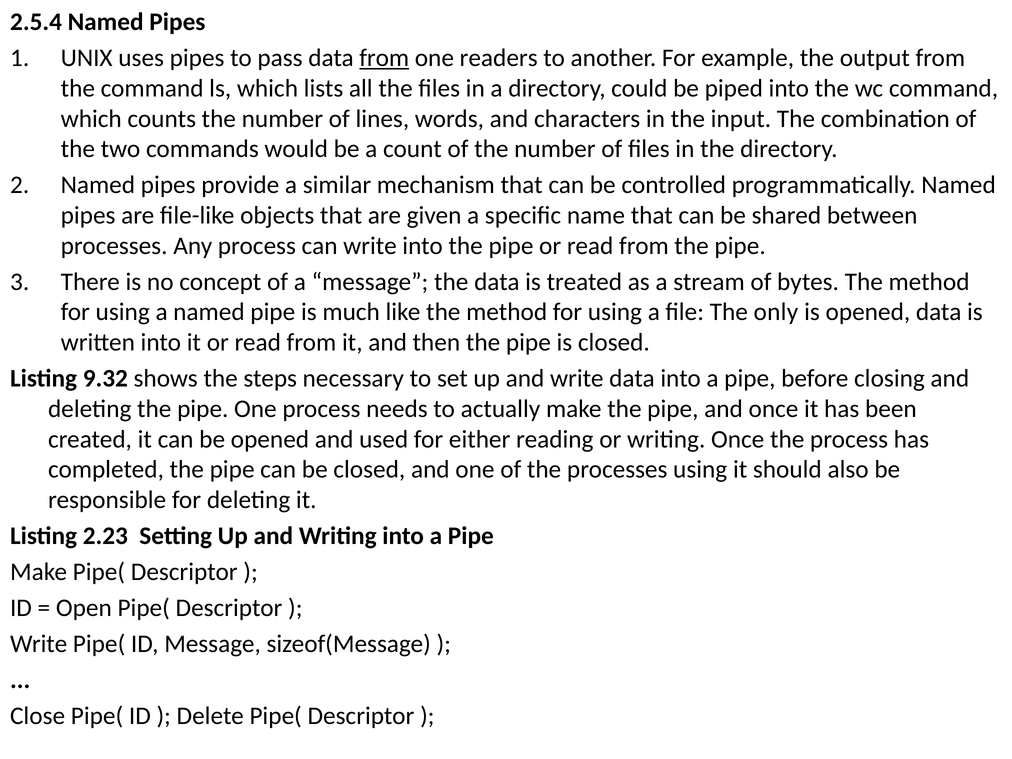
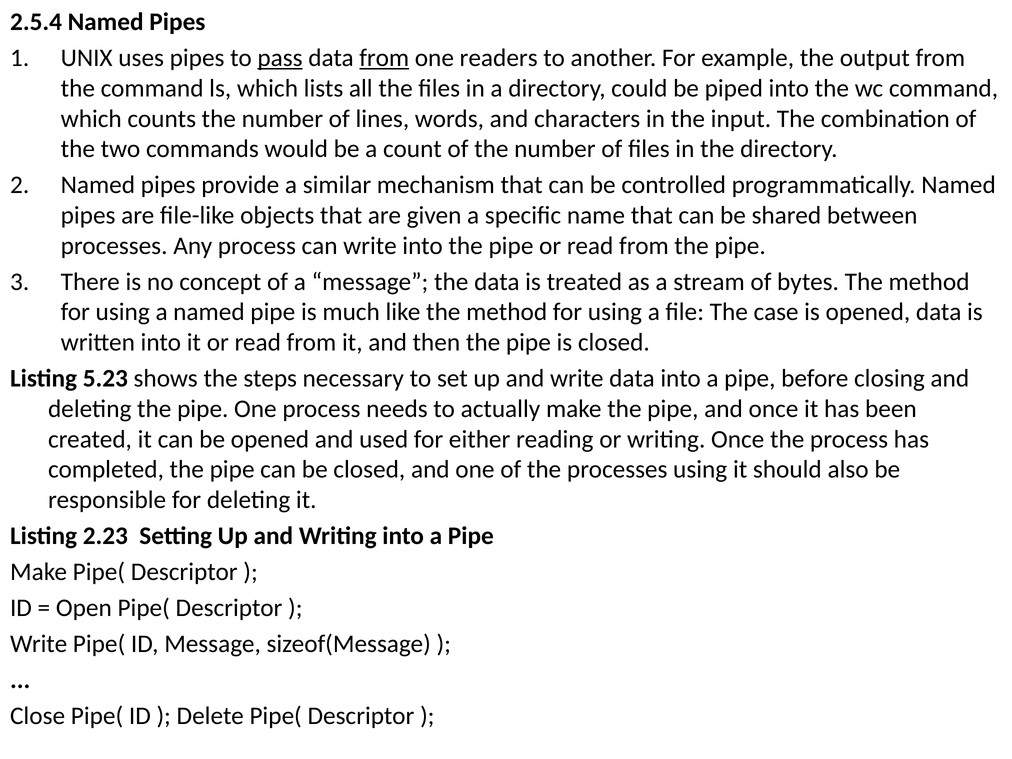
pass underline: none -> present (280, 58)
only: only -> case (776, 312)
9.32: 9.32 -> 5.23 (105, 378)
